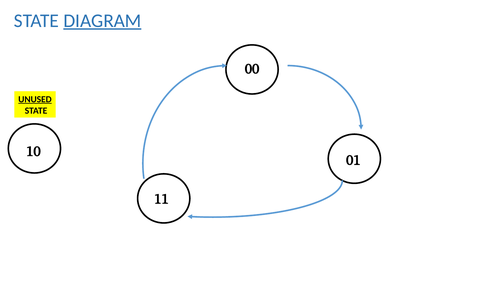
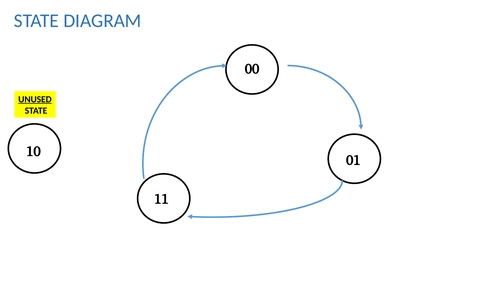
DIAGRAM underline: present -> none (102, 21)
